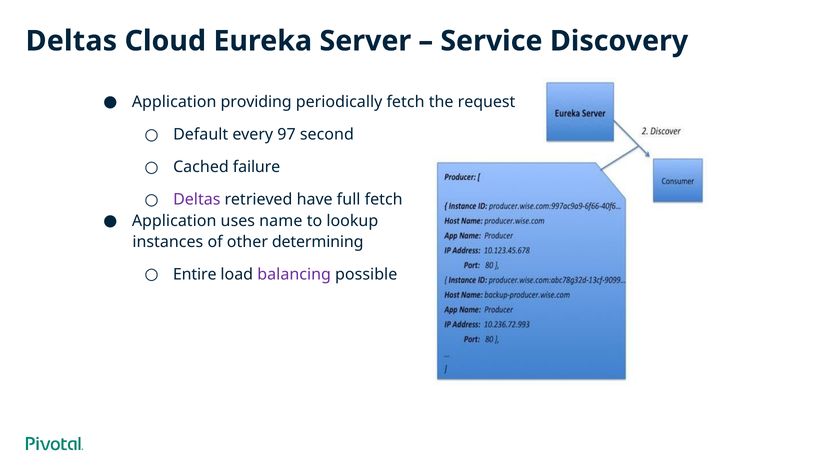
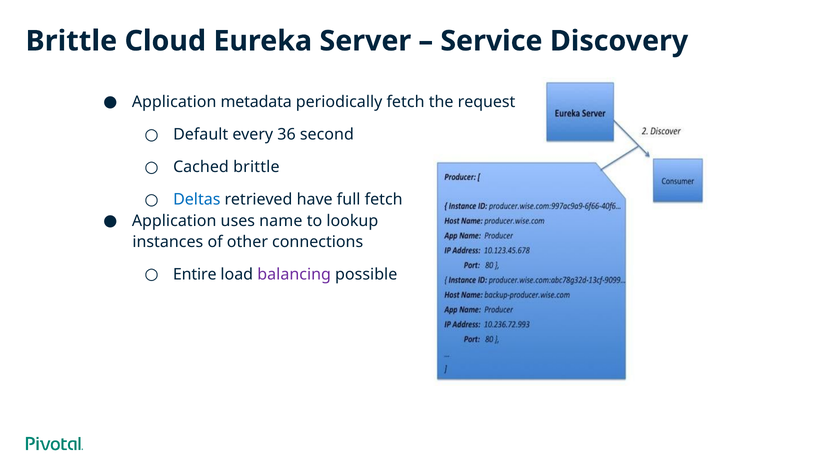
Deltas: Deltas -> Brittle (71, 41)
providing: providing -> metadata (256, 102)
97: 97 -> 36 (286, 135)
Cached failure: failure -> brittle (256, 167)
Deltas colour: purple -> blue (197, 200)
determining: determining -> connections (318, 242)
